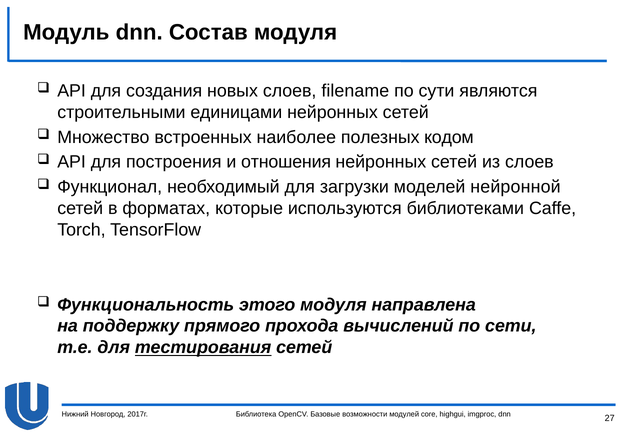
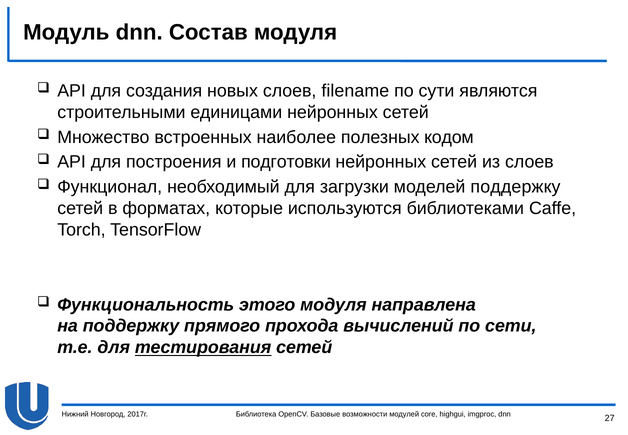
отношения: отношения -> подготовки (286, 162)
моделей нейронной: нейронной -> поддержку (515, 187)
